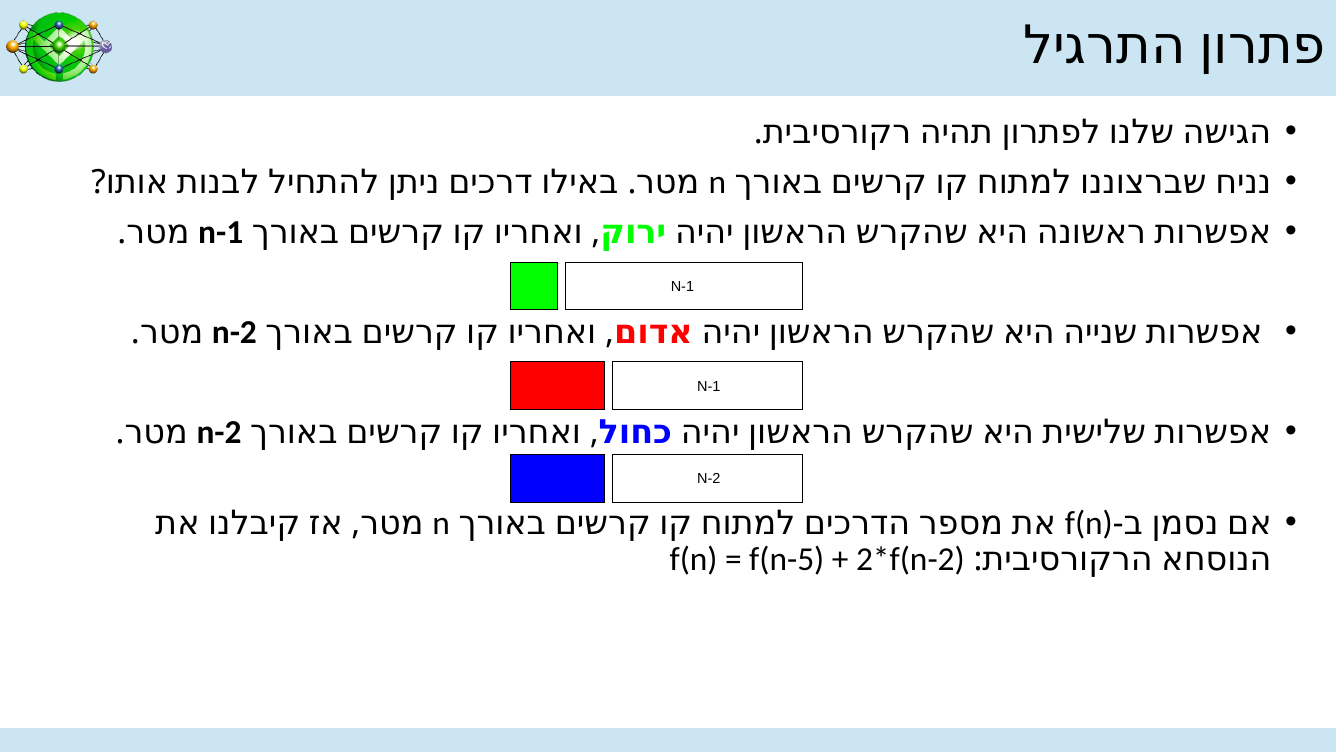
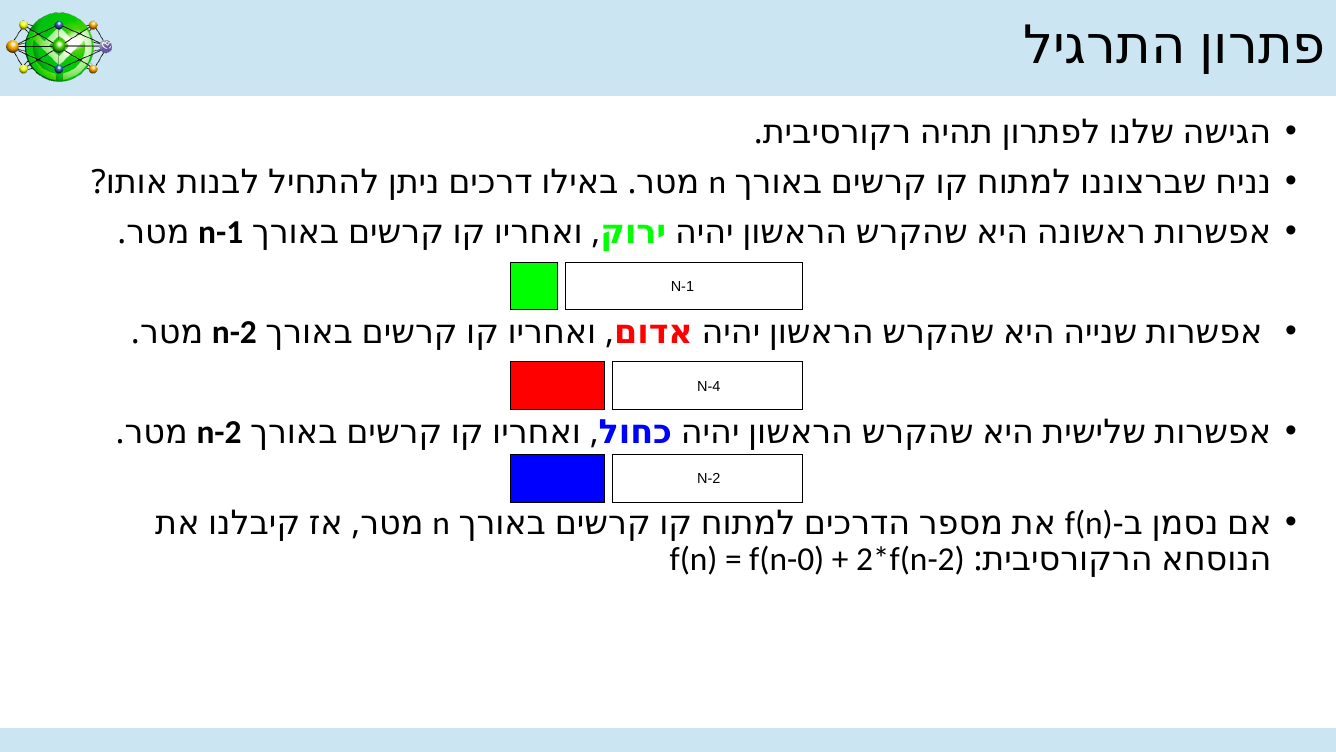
N-1: N-1 -> N-4 (709, 386)
f(n-5: f(n-5 -> f(n-0 (787, 559)
